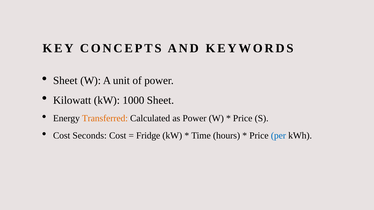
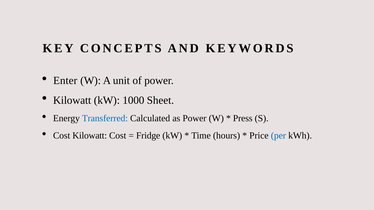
Sheet: Sheet -> Enter (65, 81)
Transferred colour: orange -> blue (105, 119)
Price: Price -> Press (243, 119)
Cost Seconds: Seconds -> Kilowatt (90, 136)
